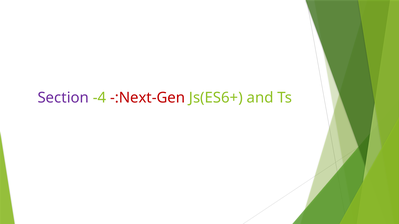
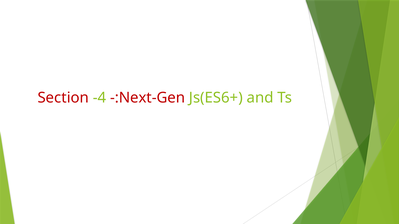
Section colour: purple -> red (63, 98)
